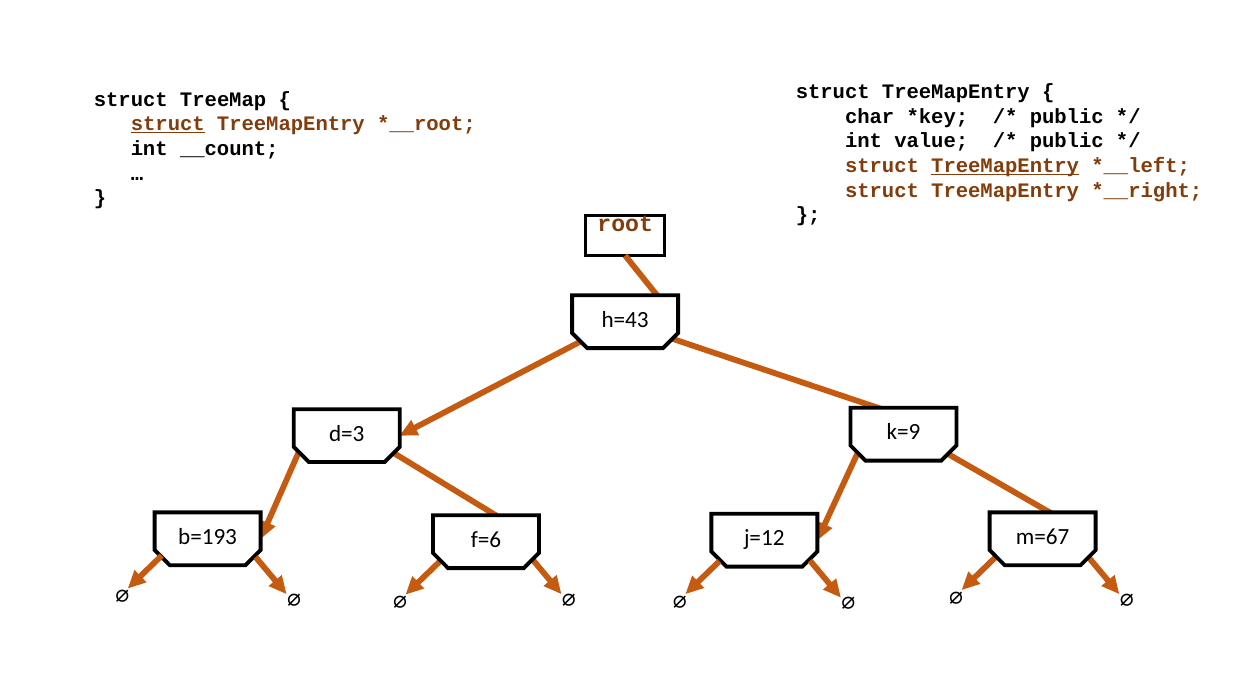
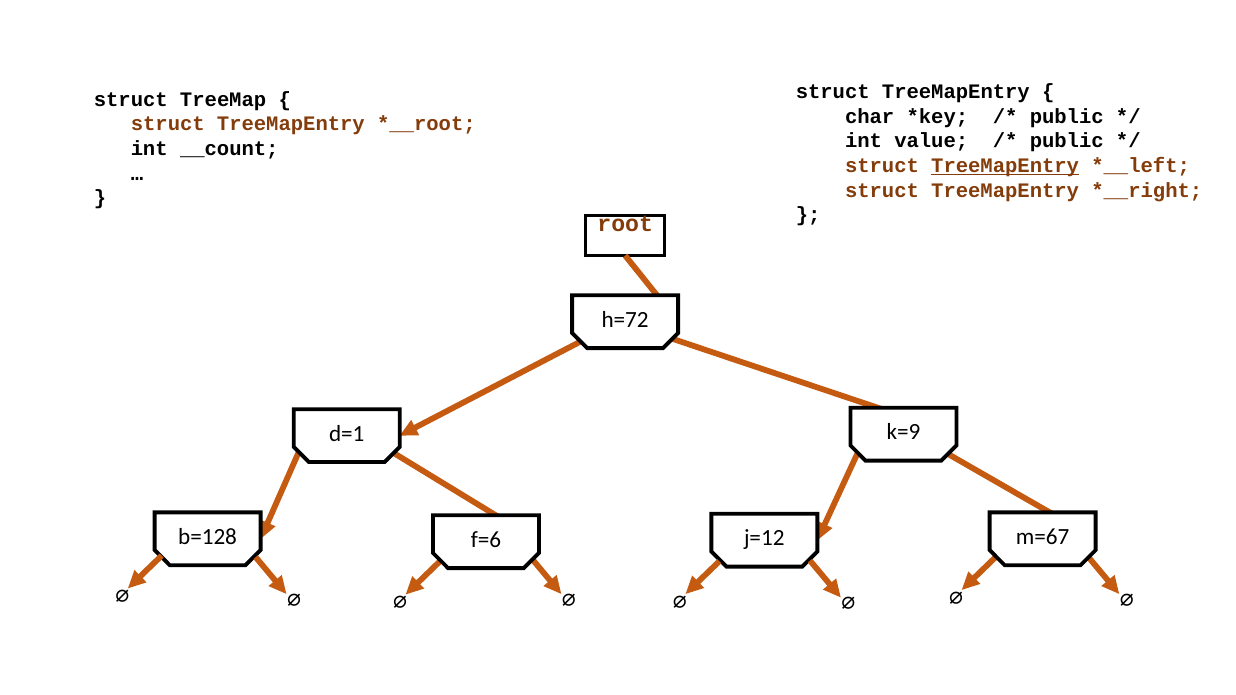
struct underline: present -> none (168, 124)
h=43: h=43 -> h=72 (625, 320)
d=3: d=3 -> d=1 (347, 434)
b=193: b=193 -> b=128 (208, 537)
